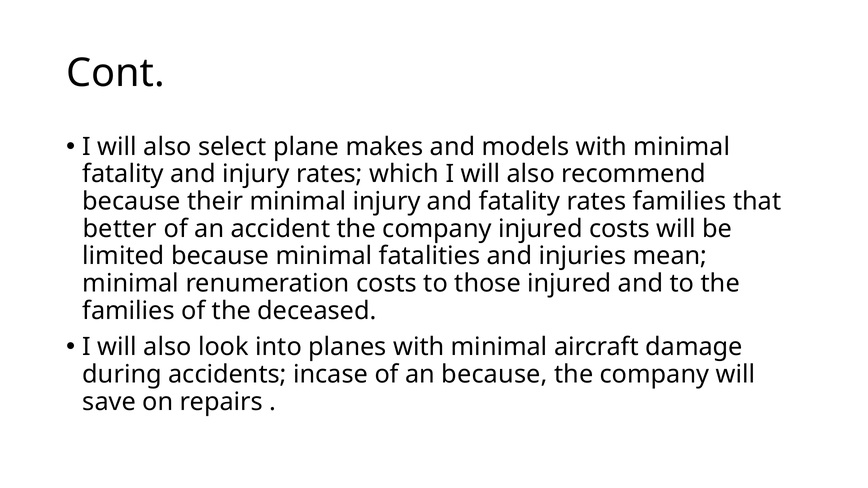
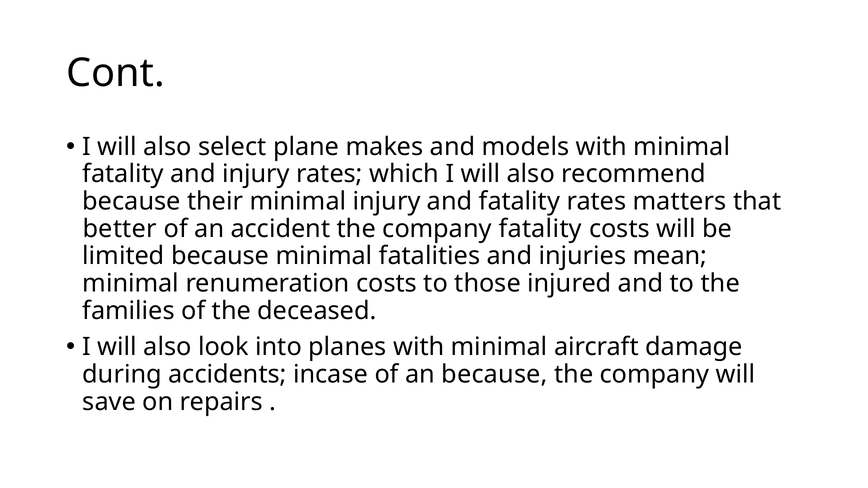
rates families: families -> matters (680, 201)
company injured: injured -> fatality (540, 229)
